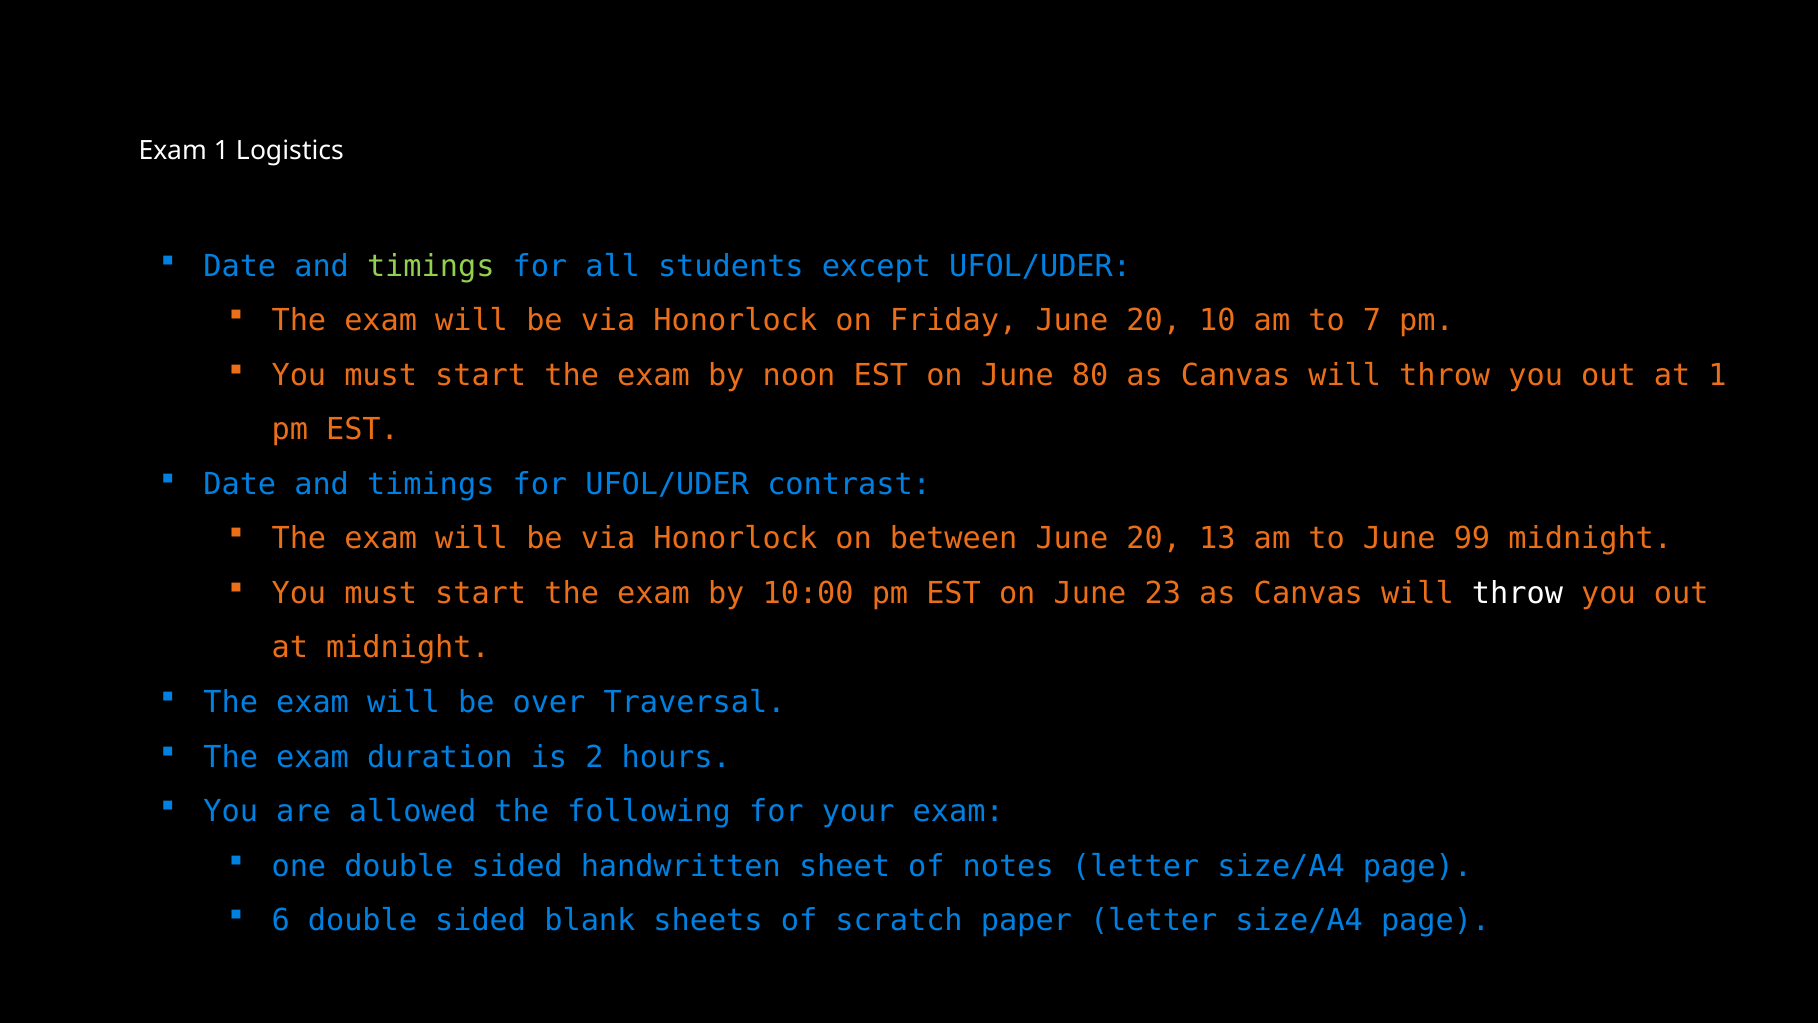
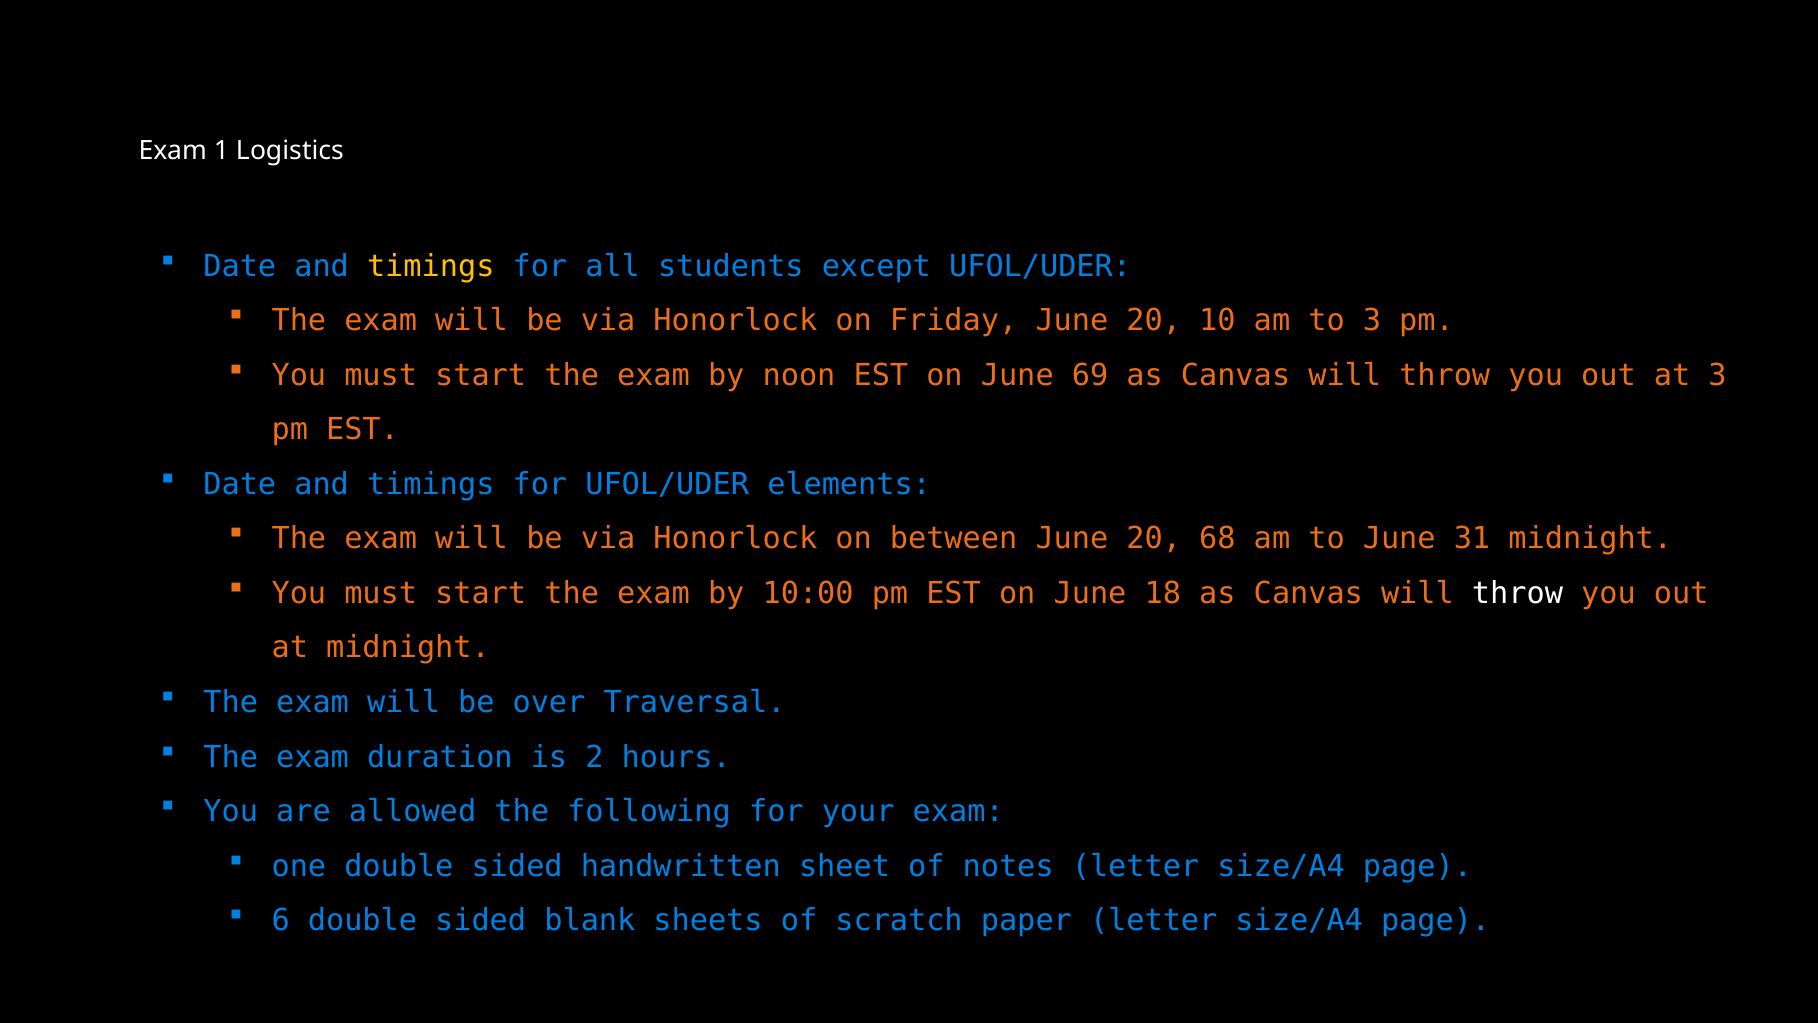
timings colour: light green -> yellow (431, 266)
to 7: 7 -> 3 (1372, 321)
80: 80 -> 69 (1090, 375)
at 1: 1 -> 3 (1718, 375)
contrast: contrast -> elements (849, 484)
13: 13 -> 68 (1217, 539)
99: 99 -> 31 (1472, 539)
23: 23 -> 18 (1163, 593)
